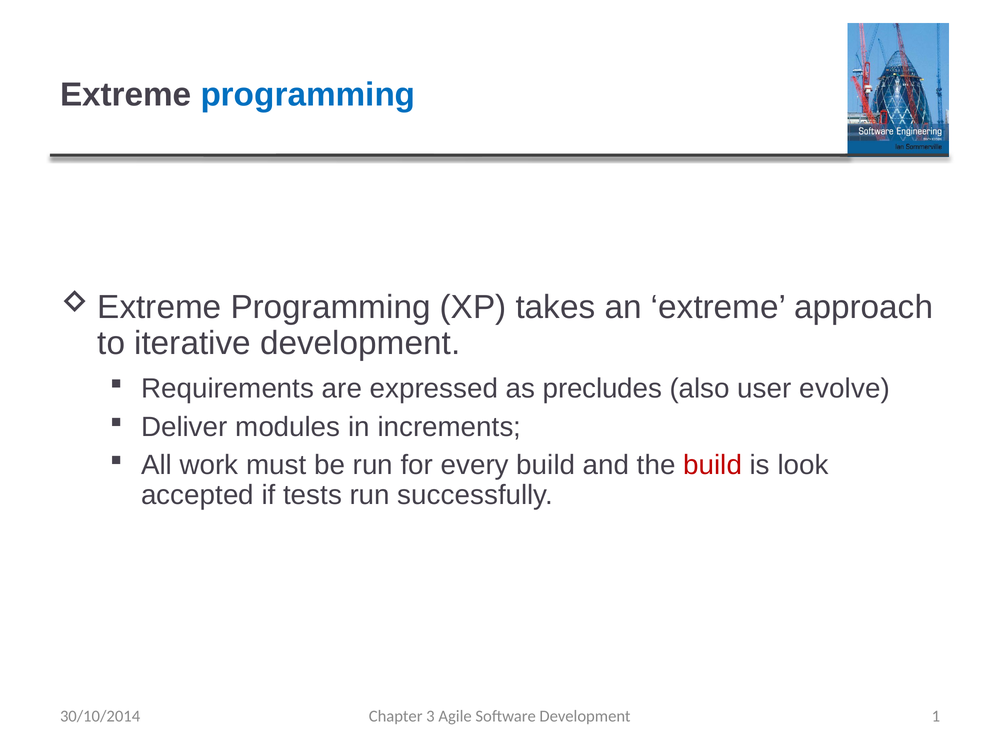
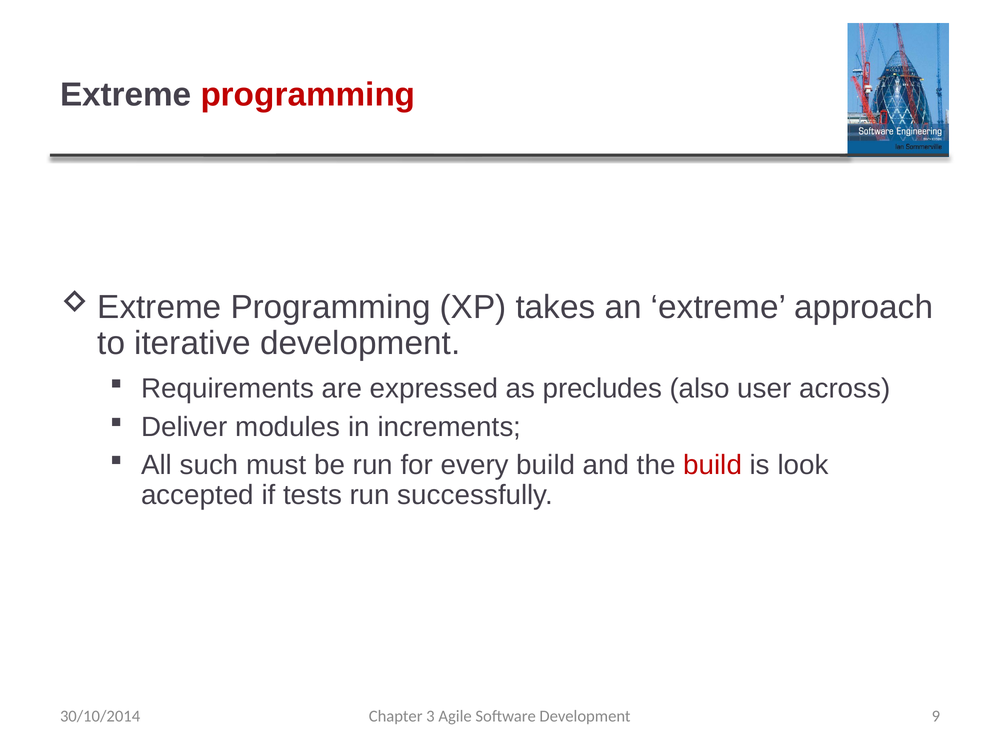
programming colour: blue -> red (308, 95)
evolve: evolve -> across (845, 389)
work: work -> such (209, 465)
1: 1 -> 9 (936, 716)
